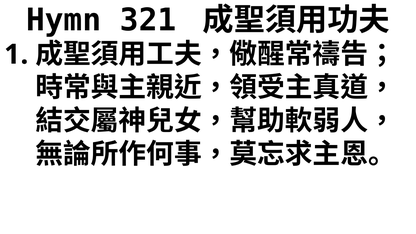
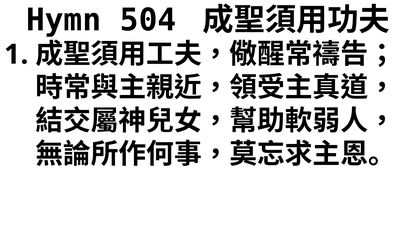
321: 321 -> 504 (148, 20)
